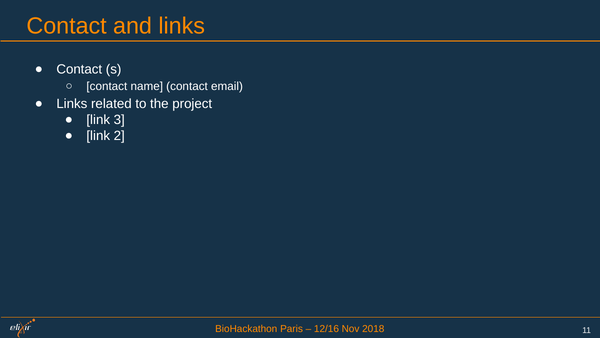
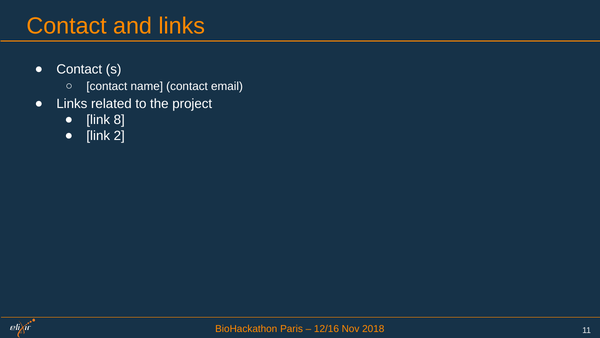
3: 3 -> 8 (119, 120)
